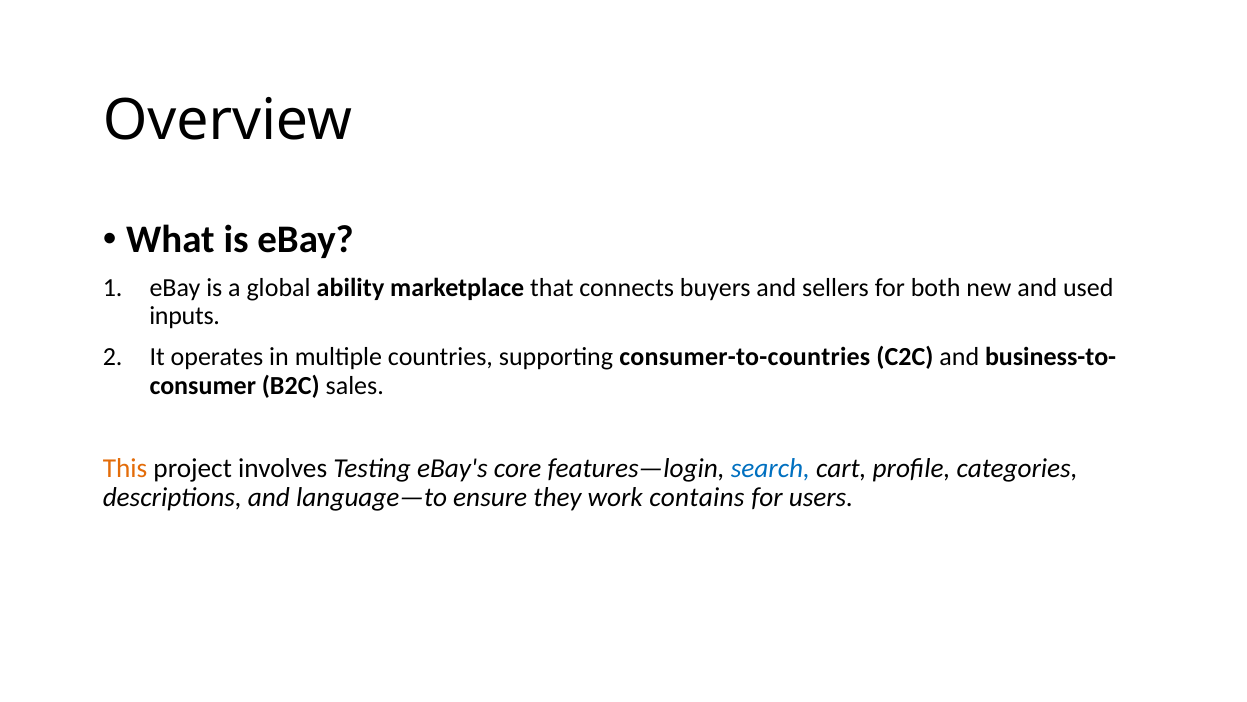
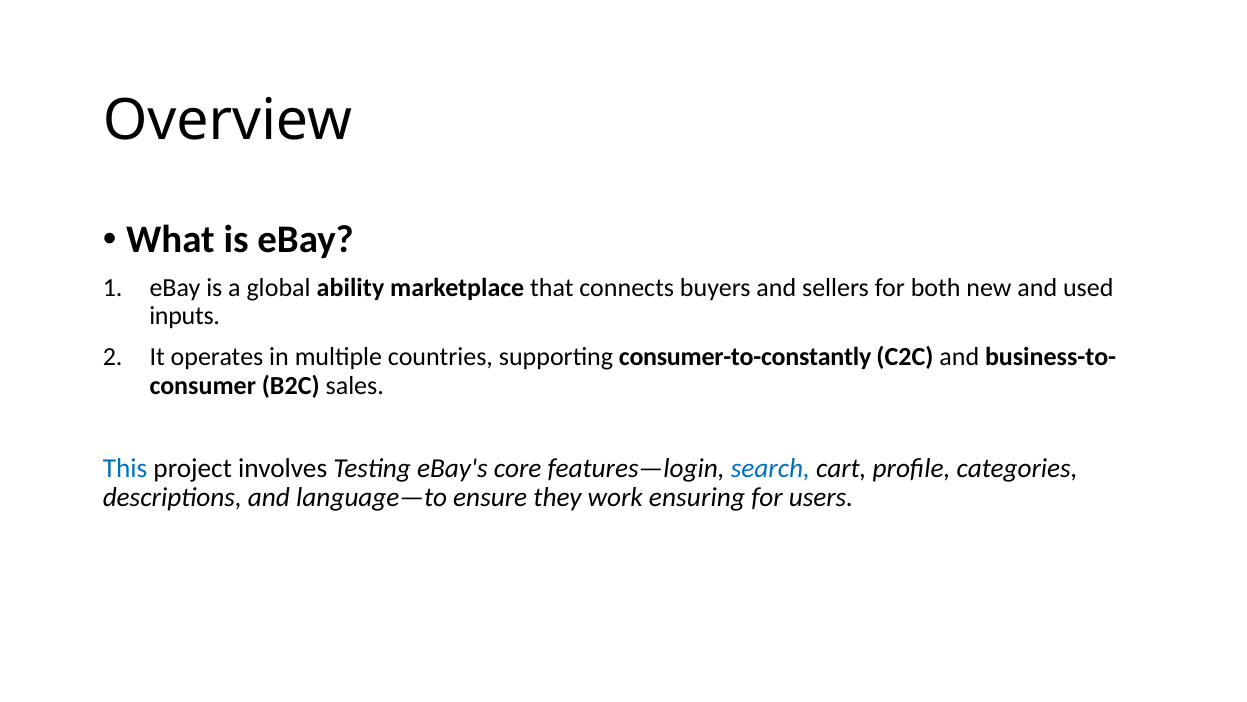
consumer-to-countries: consumer-to-countries -> consumer-to-constantly (745, 357)
This colour: orange -> blue (125, 468)
contains: contains -> ensuring (697, 497)
